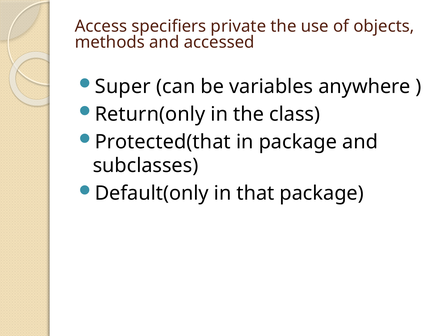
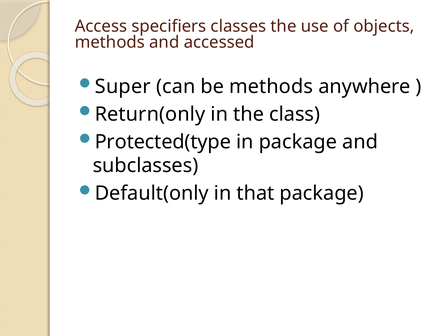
private: private -> classes (238, 26)
be variables: variables -> methods (271, 86)
Protected(that: Protected(that -> Protected(type (163, 142)
